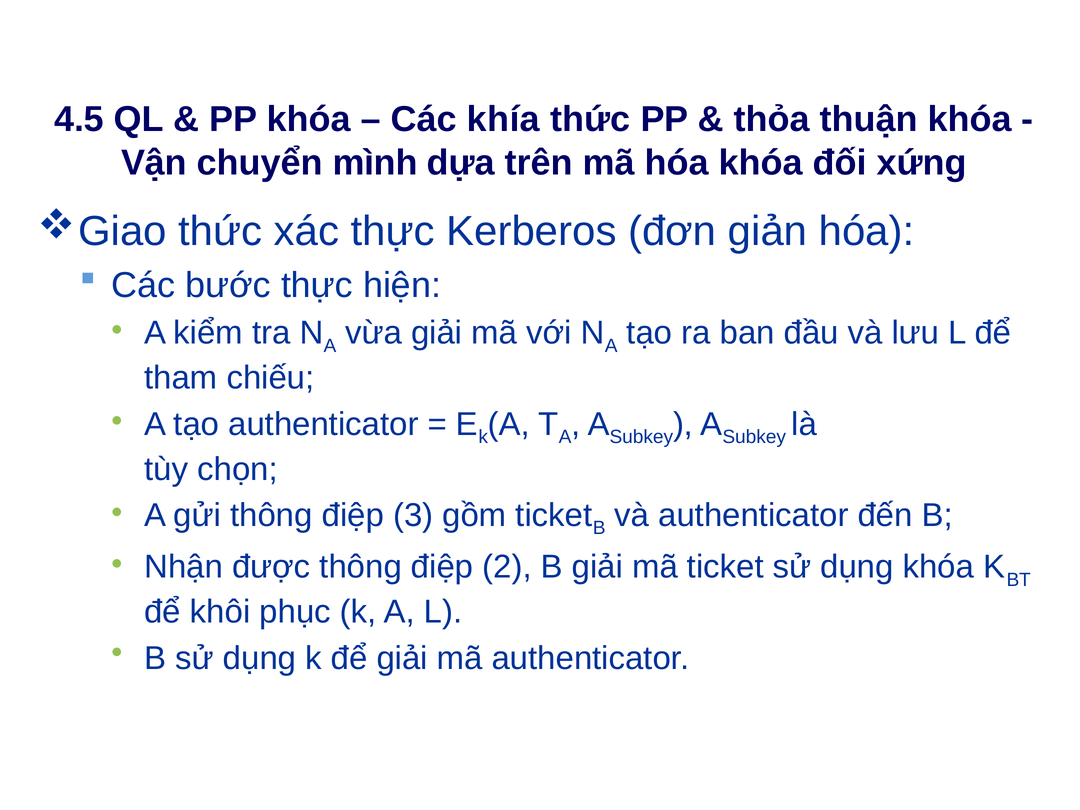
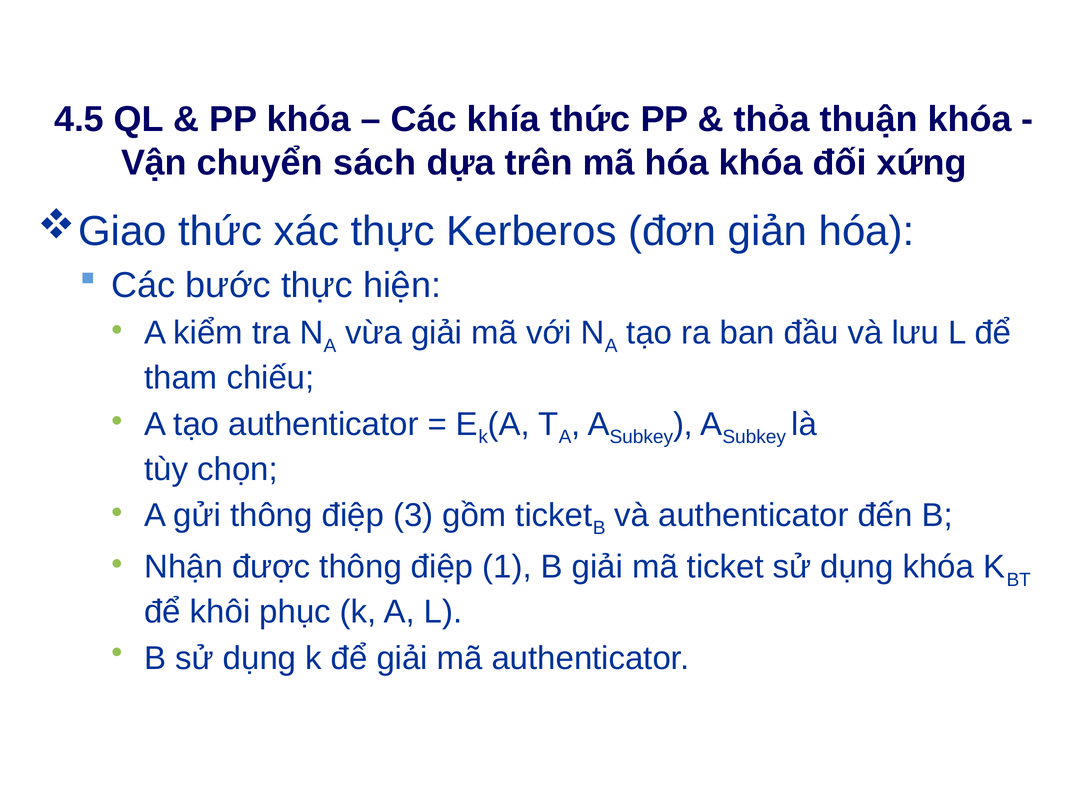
mình: mình -> sách (375, 163)
2: 2 -> 1 (507, 567)
